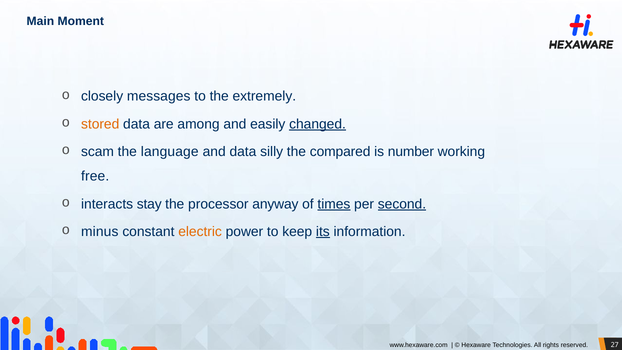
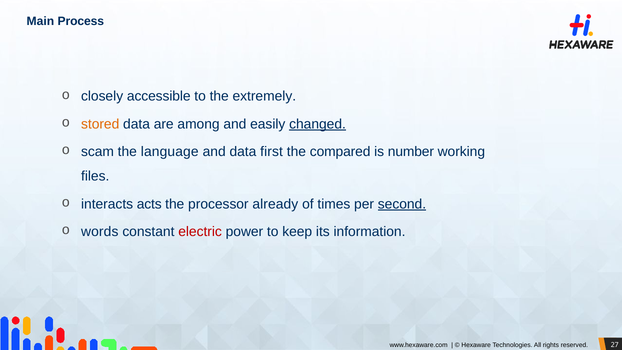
Moment: Moment -> Process (81, 22)
messages: messages -> accessible (159, 96)
silly: silly -> first (272, 152)
free: free -> files (95, 176)
stay: stay -> acts (149, 204)
anyway: anyway -> already (275, 204)
times underline: present -> none (334, 204)
minus: minus -> words (100, 232)
electric colour: orange -> red (200, 232)
its underline: present -> none (323, 232)
